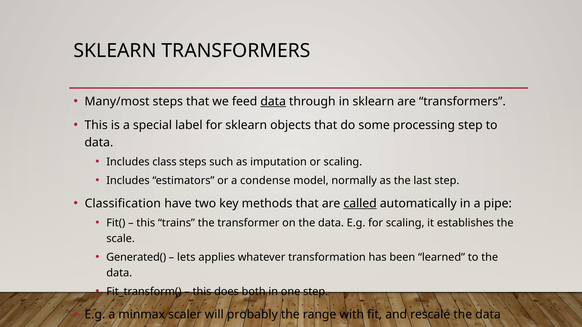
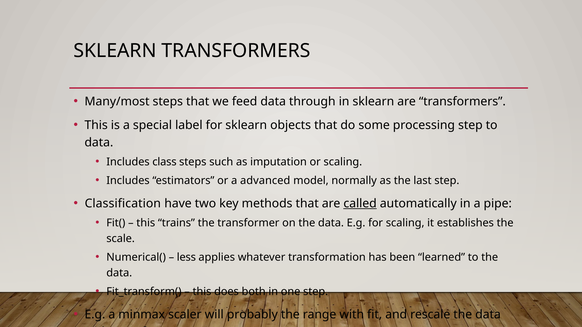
data underline: present -> none (273, 102)
condense: condense -> advanced (265, 181)
Generated(: Generated( -> Numerical( (136, 257)
lets: lets -> less (186, 257)
